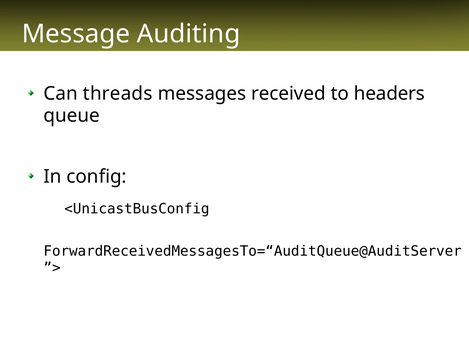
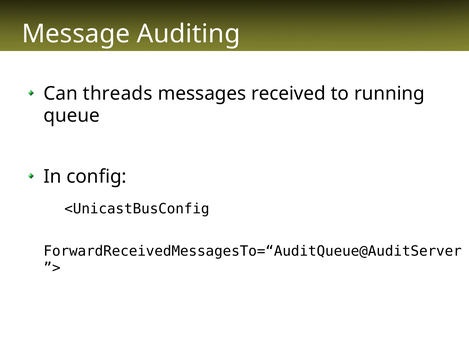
headers: headers -> running (389, 94)
